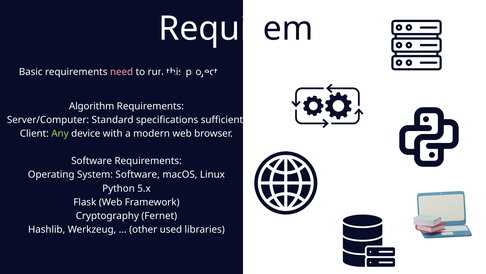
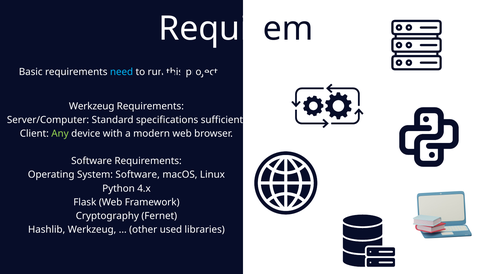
need colour: pink -> light blue (122, 72)
Algorithm: Algorithm -> Werkzeug (92, 106)
5.x: 5.x -> 4.x (144, 188)
